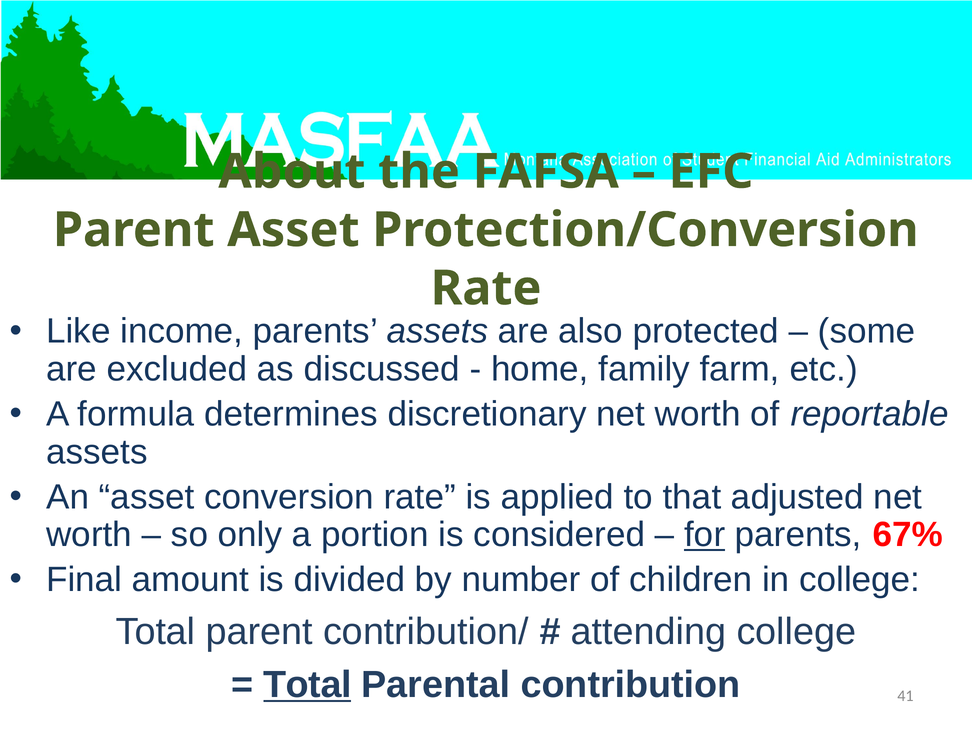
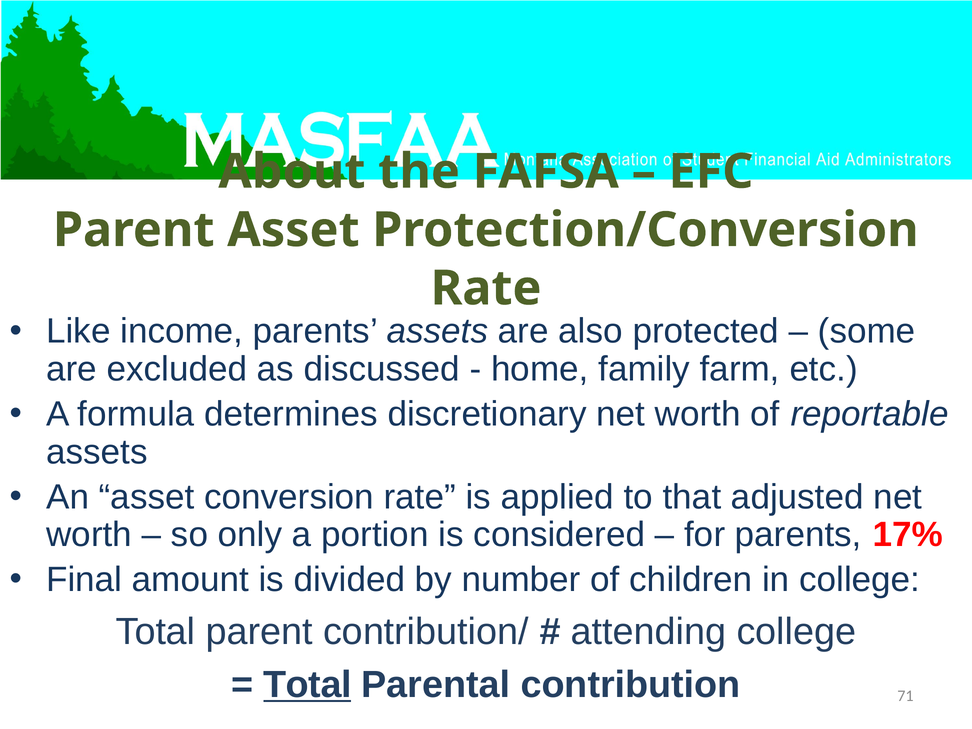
for underline: present -> none (705, 535)
67%: 67% -> 17% (908, 535)
41: 41 -> 71 (905, 696)
